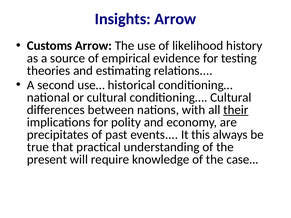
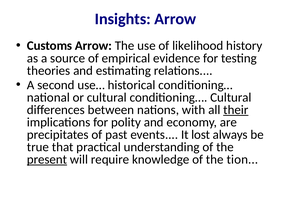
this: this -> lost (201, 135)
present underline: none -> present (47, 160)
case: case -> tion (242, 160)
